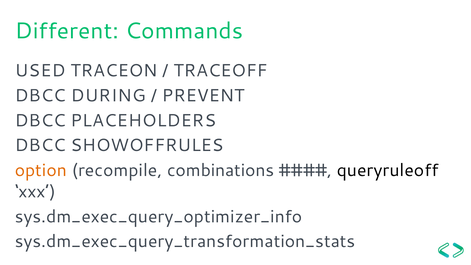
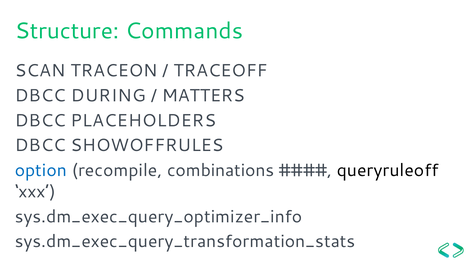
Different: Different -> Structure (67, 31)
USED: USED -> SCAN (40, 71)
PREVENT: PREVENT -> MATTERS (203, 96)
option colour: orange -> blue (41, 170)
